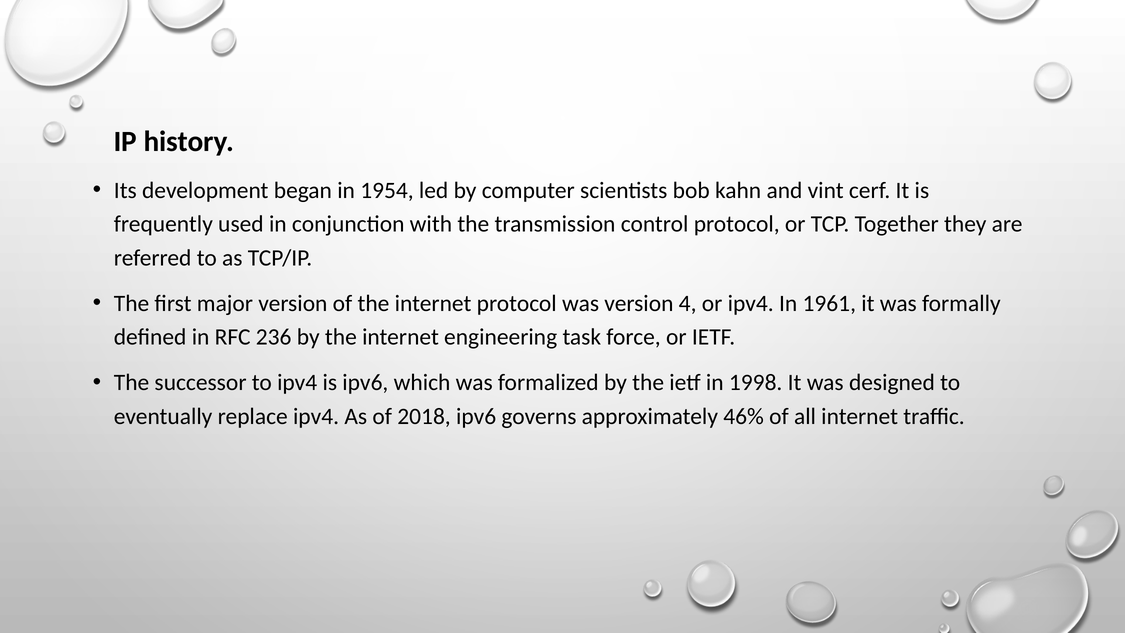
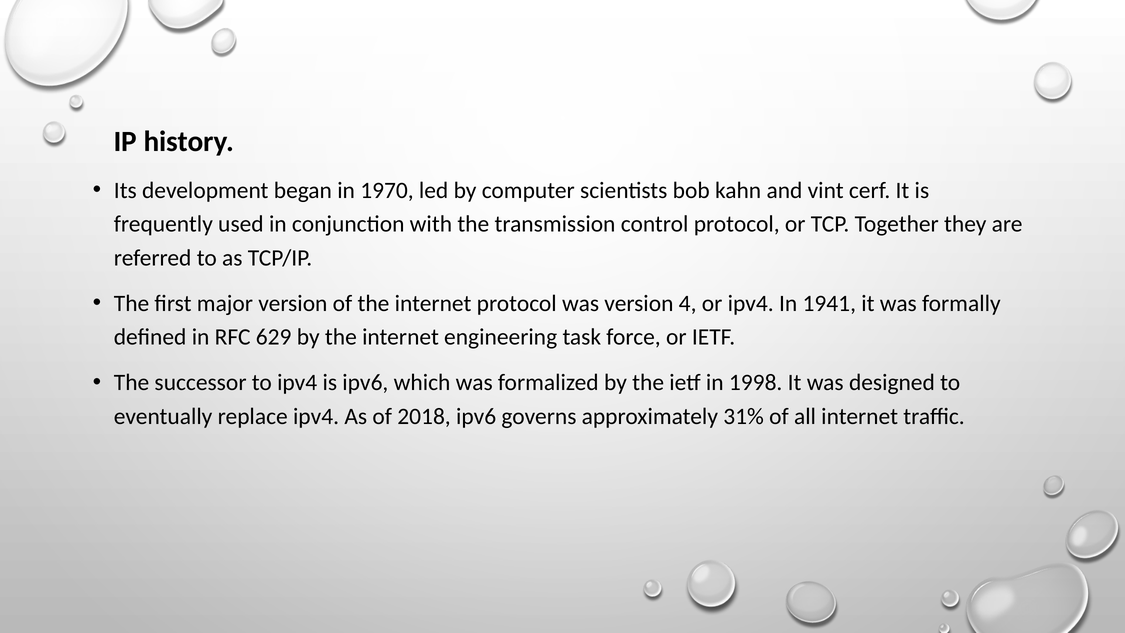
1954: 1954 -> 1970 (387, 190)
1961: 1961 -> 1941 (829, 303)
236: 236 -> 629 (274, 337)
46%: 46% -> 31% (744, 416)
